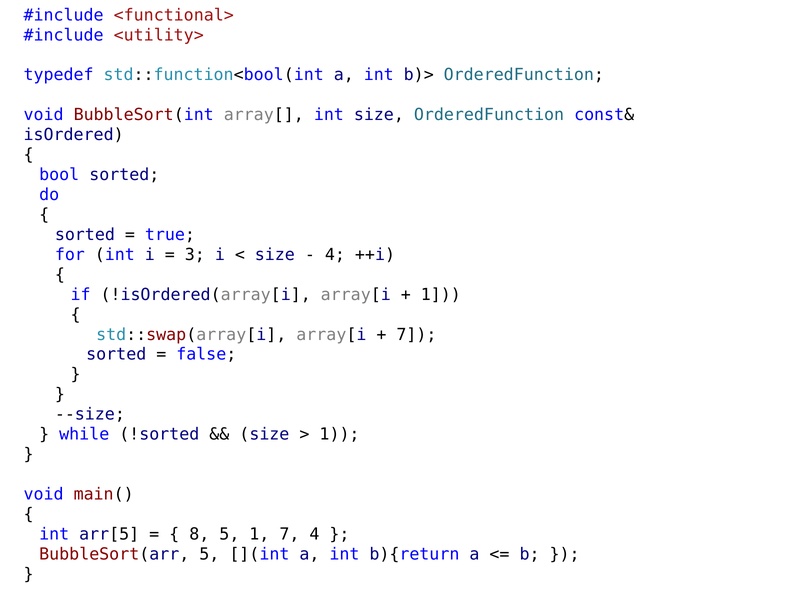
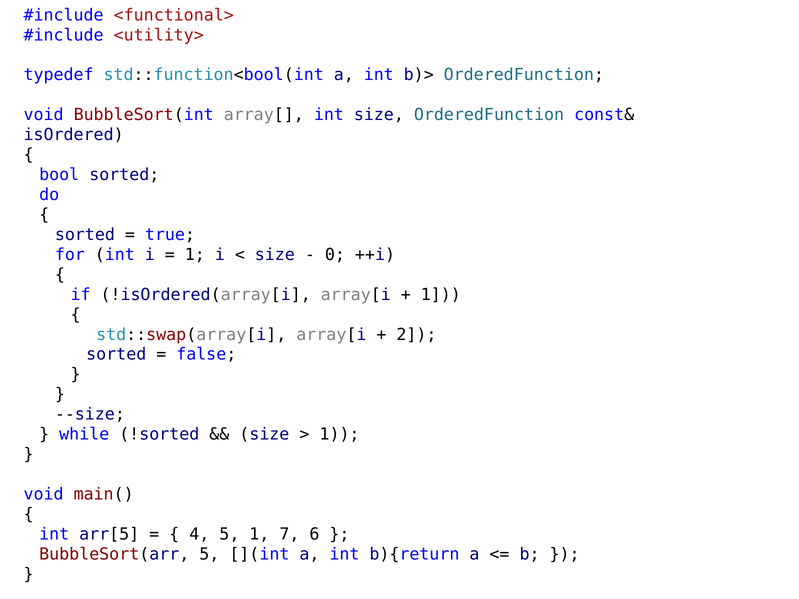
3: 3 -> 1 (195, 255)
4: 4 -> 0 (335, 255)
7: 7 -> 2 (416, 335)
8: 8 -> 4 (199, 534)
7 4: 4 -> 6 (314, 534)
